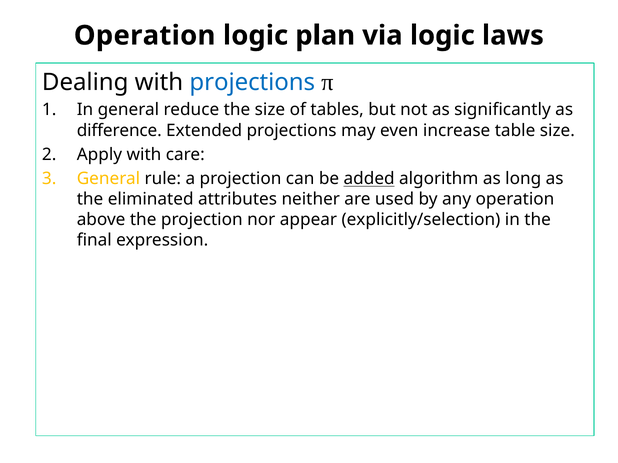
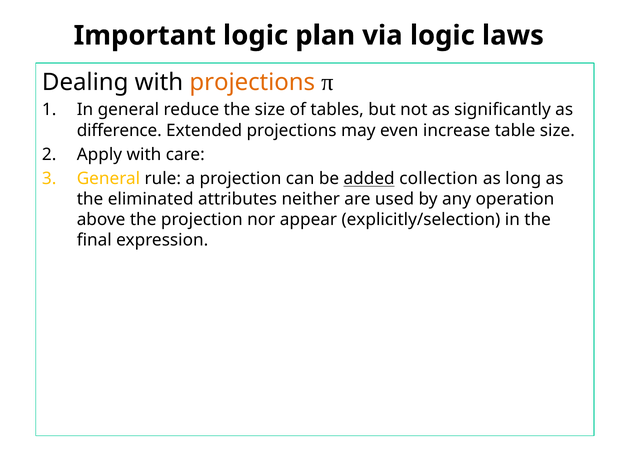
Operation: Operation -> Important (145, 36)
projections colour: blue -> orange (252, 82)
algorithm: algorithm -> collection (439, 179)
